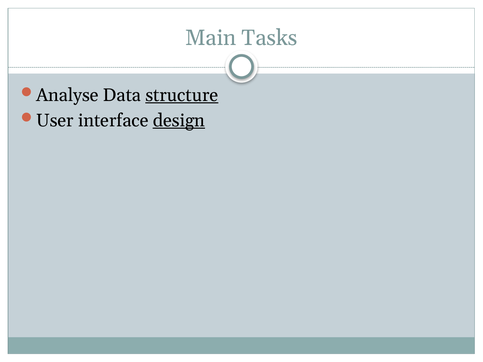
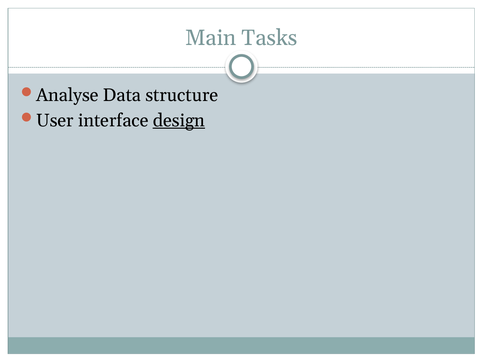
structure underline: present -> none (182, 95)
